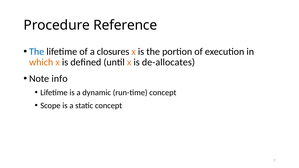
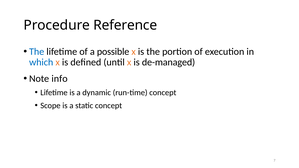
closures: closures -> possible (113, 52)
which colour: orange -> blue (41, 62)
de-allocates: de-allocates -> de-managed (169, 62)
